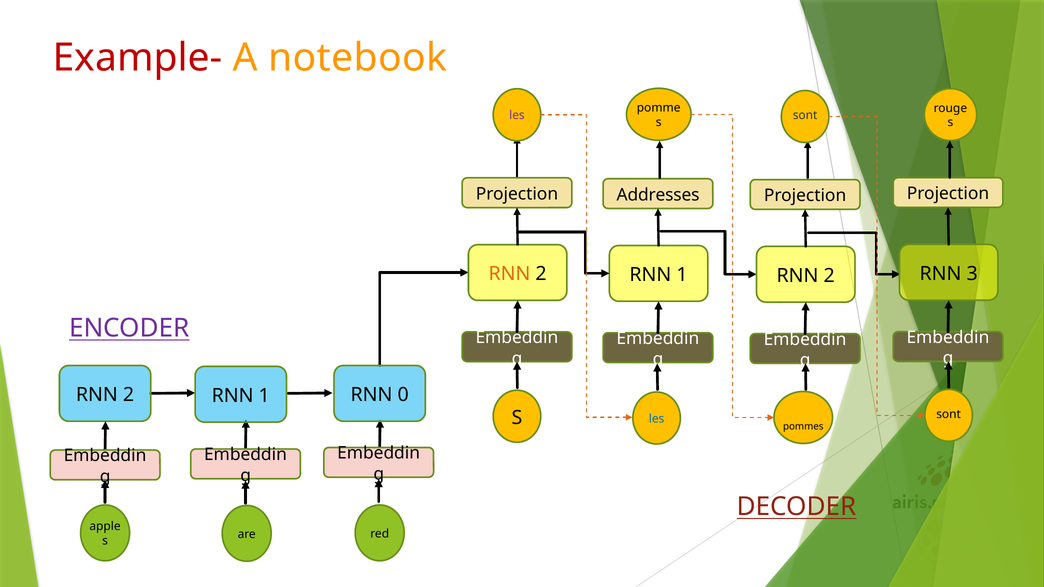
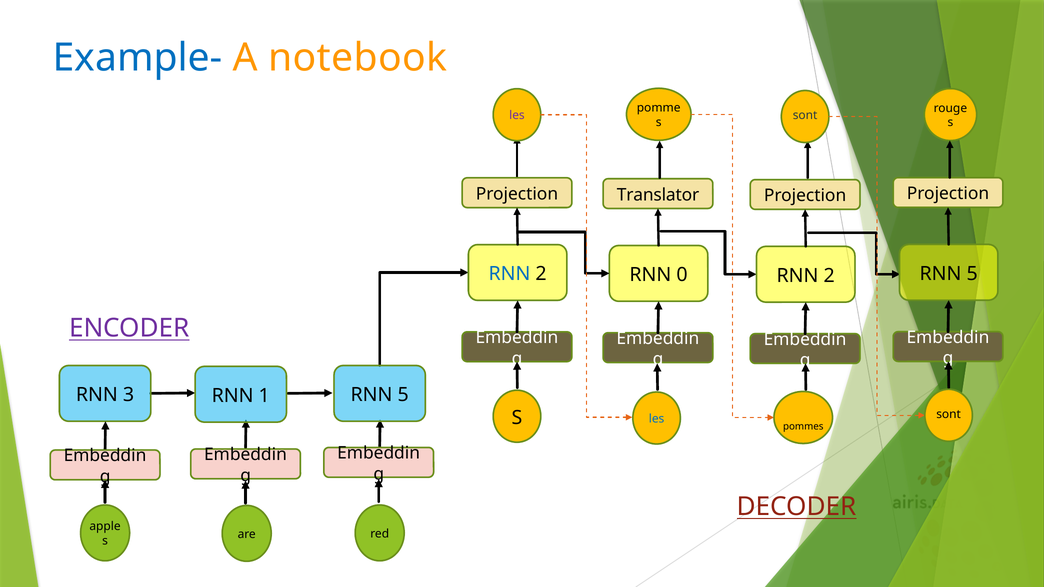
Example- colour: red -> blue (138, 58)
Addresses: Addresses -> Translator (658, 195)
3: 3 -> 5 (972, 274)
RNN colour: orange -> blue (509, 274)
1: 1 -> 0 (682, 275)
2: 2 -> 3 (129, 395)
0: 0 -> 5 (403, 395)
